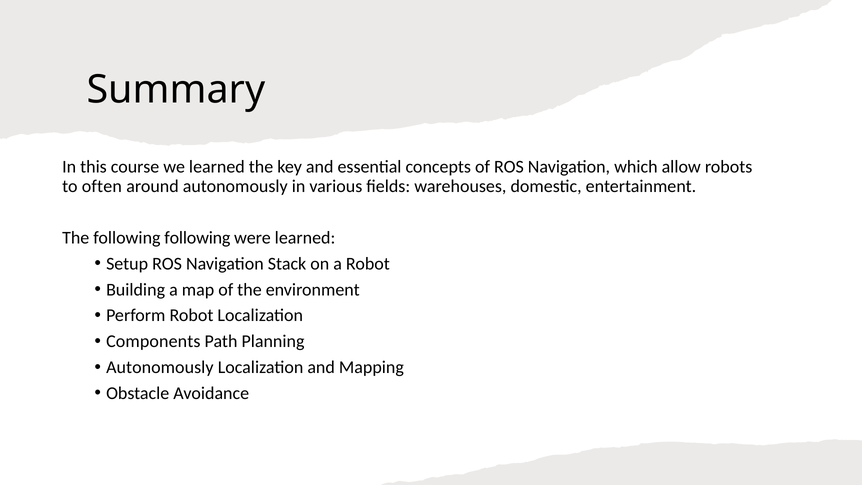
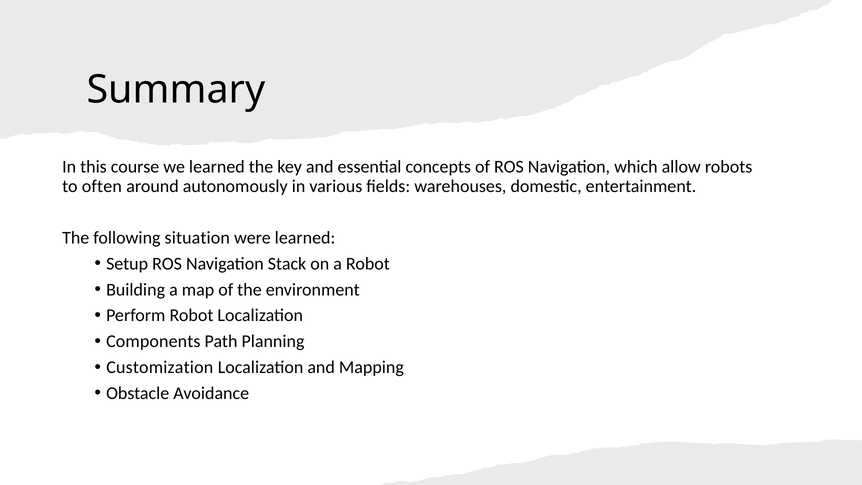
following following: following -> situation (197, 238)
Autonomously: Autonomously -> Customization (160, 367)
